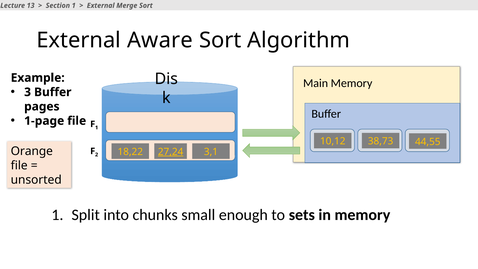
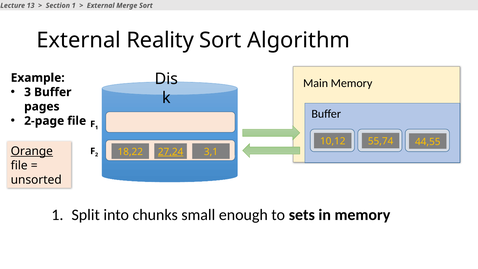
Aware: Aware -> Reality (160, 40)
1-page: 1-page -> 2-page (44, 121)
38,73: 38,73 -> 55,74 (381, 141)
Orange underline: none -> present (32, 151)
